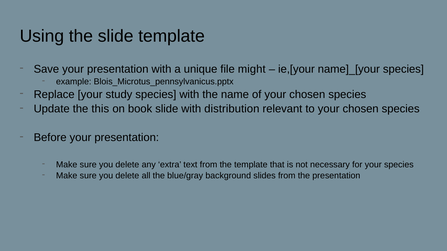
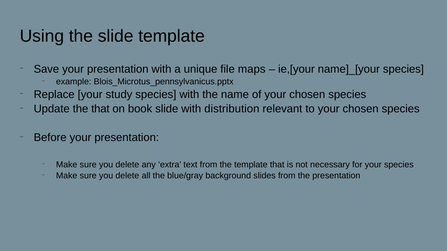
might: might -> maps (252, 69)
the this: this -> that (100, 109)
